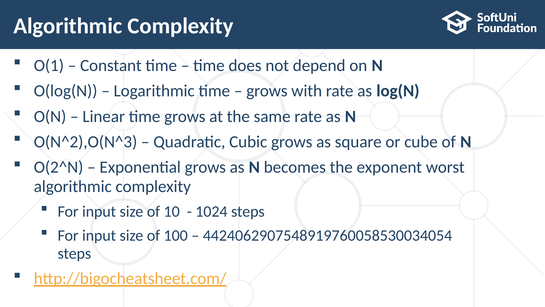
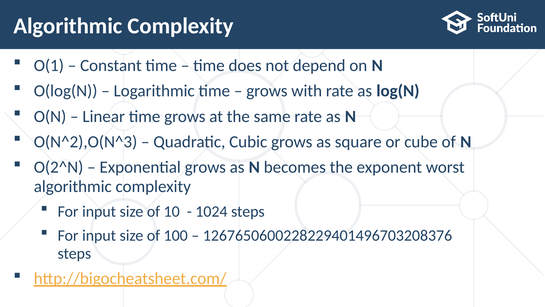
4424062907548919760058530034054: 4424062907548919760058530034054 -> 1267650600228229401496703208376 (328, 235)
